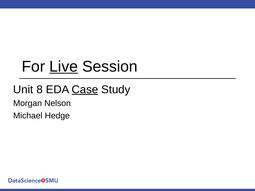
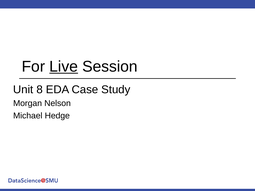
Case underline: present -> none (85, 90)
